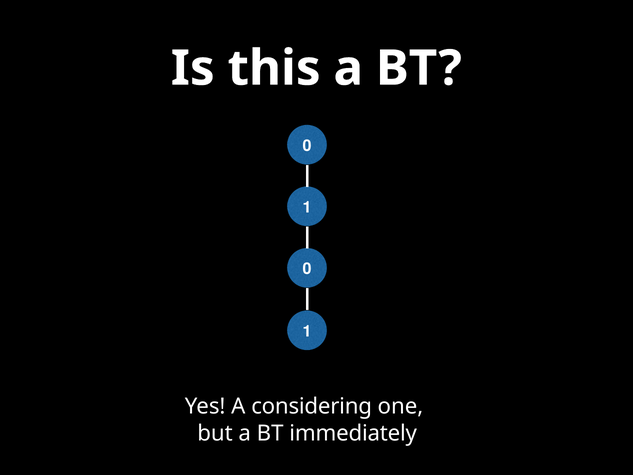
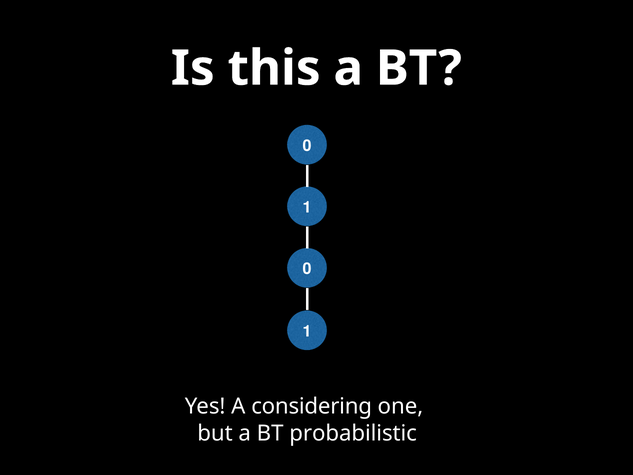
immediately: immediately -> probabilistic (353, 433)
